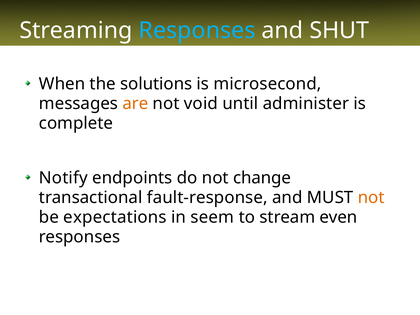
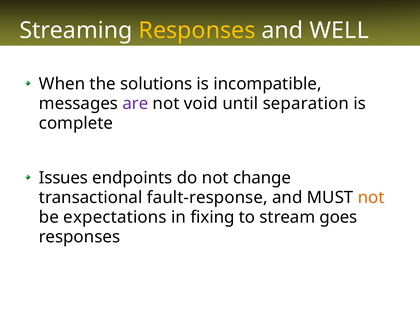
Responses colour: light blue -> yellow (197, 30)
SHUT: SHUT -> WELL (339, 30)
microsecond: microsecond -> incompatible (268, 84)
are colour: orange -> purple (135, 104)
administer: administer -> separation (306, 104)
Notify: Notify -> Issues (63, 178)
seem: seem -> fixing (212, 217)
even: even -> goes (338, 217)
